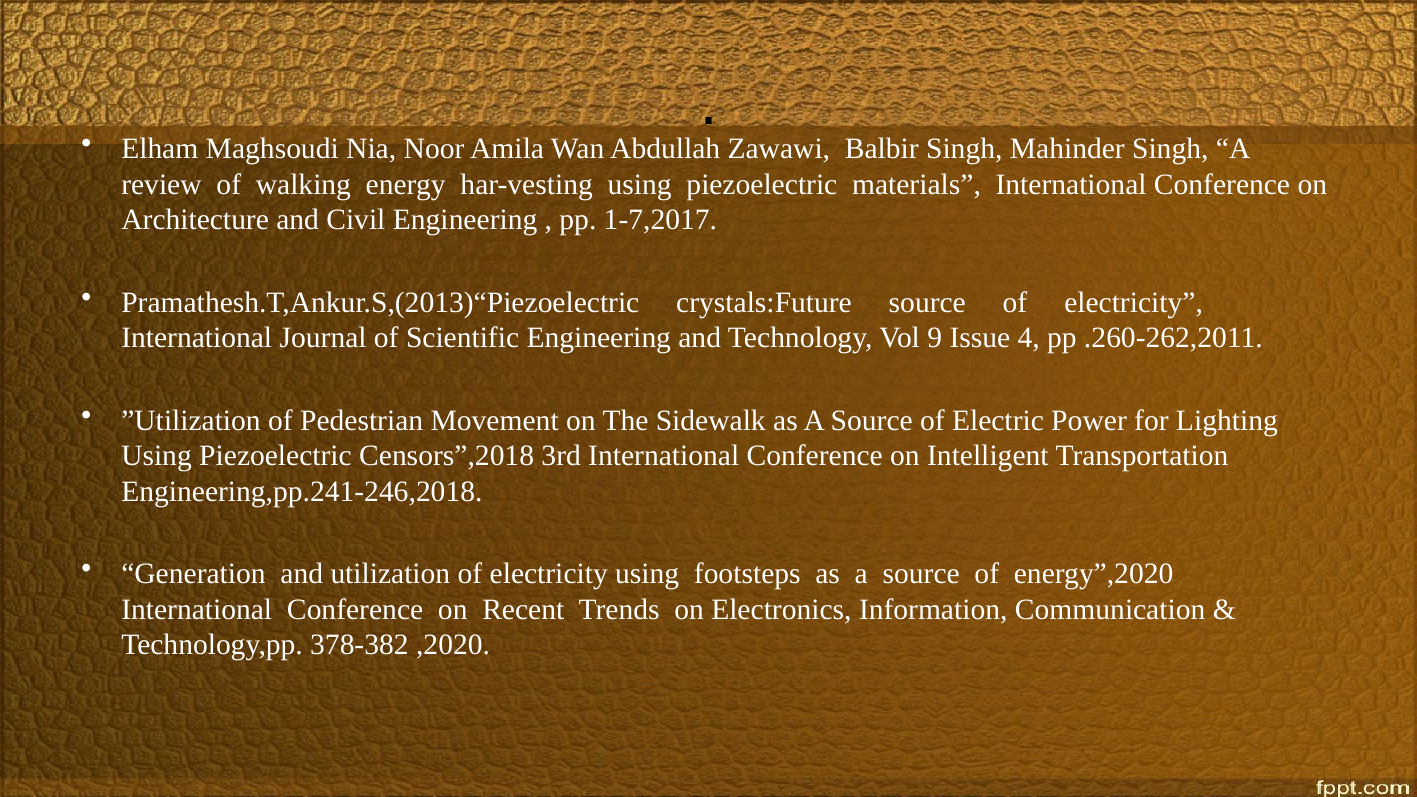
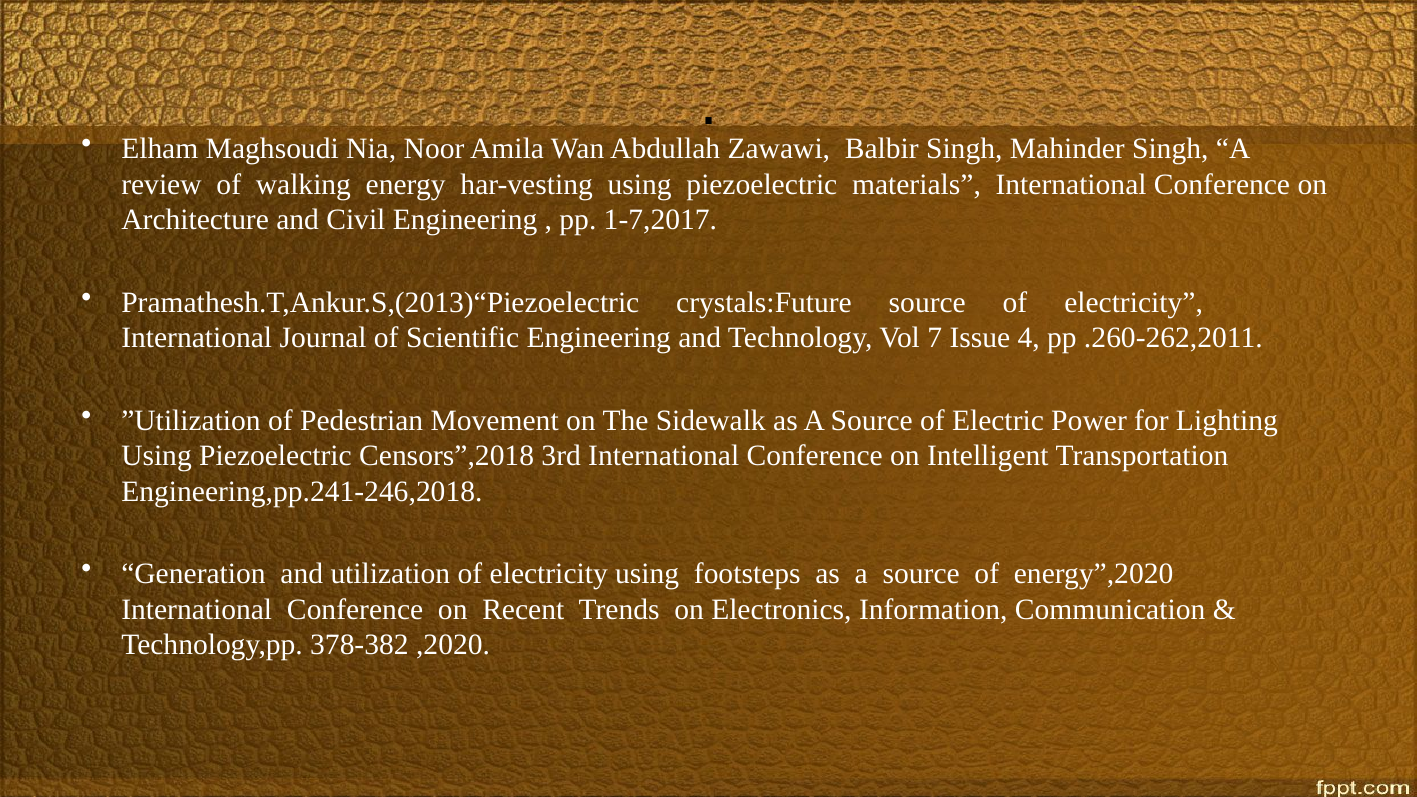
9: 9 -> 7 (935, 338)
